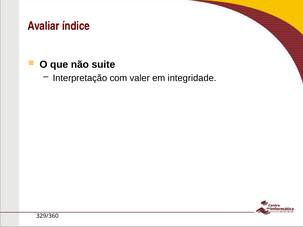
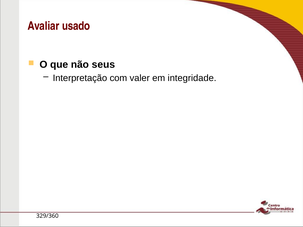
índice: índice -> usado (76, 26)
suite: suite -> seus (103, 65)
